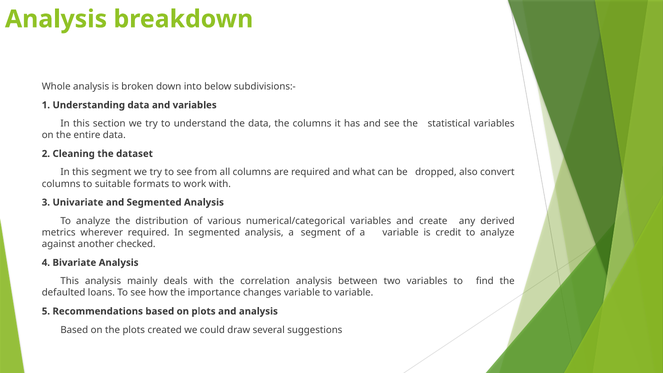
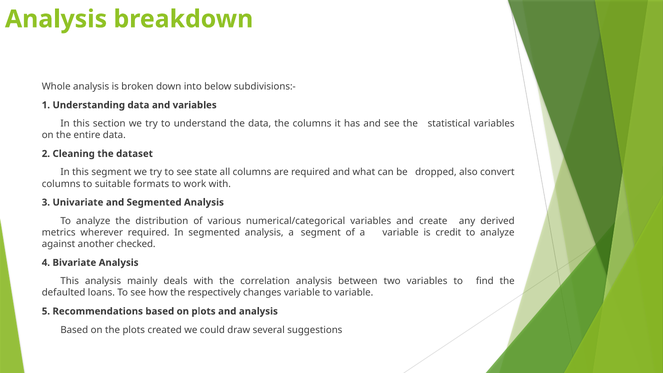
from: from -> state (206, 172)
importance: importance -> respectively (214, 293)
